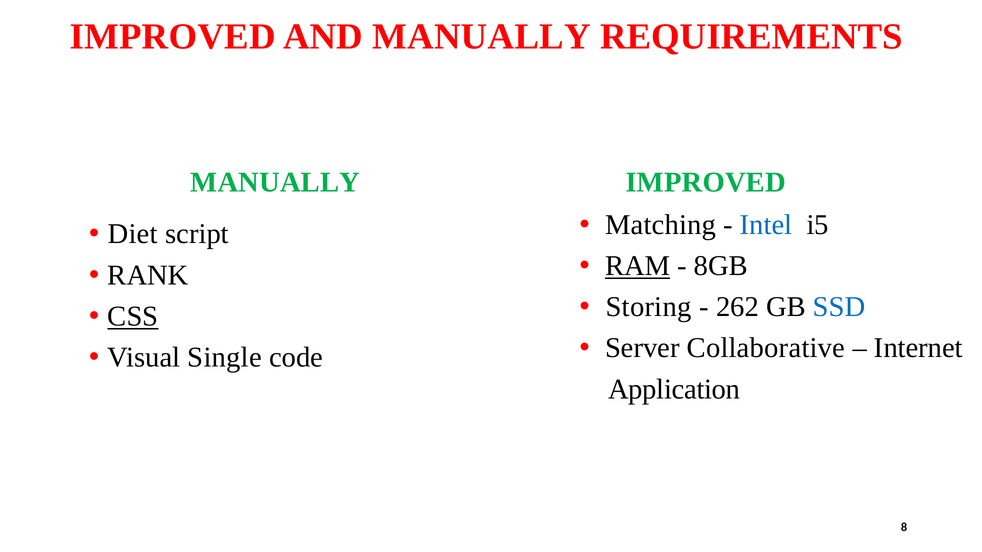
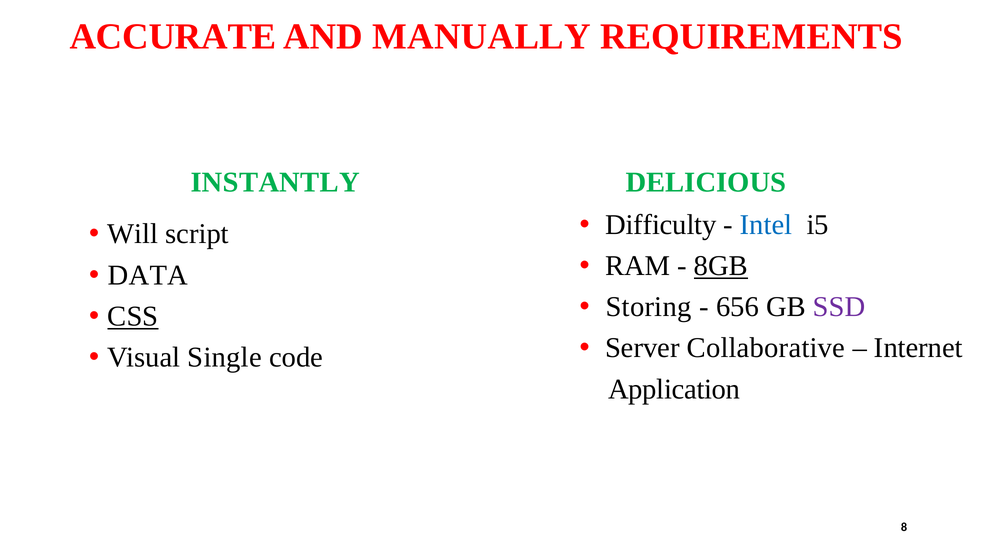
IMPROVED: IMPROVED -> ACCURATE (173, 37)
MANUALLY: MANUALLY -> INSTANTLY (275, 182)
IMPROVED: IMPROVED -> DELICIOUS (706, 182)
Matching: Matching -> Difficulty (661, 225)
Diet: Diet -> Will (133, 234)
RAM underline: present -> none (638, 266)
8GB underline: none -> present (721, 266)
RANK: RANK -> DATA (148, 275)
262: 262 -> 656 (738, 307)
SSD colour: blue -> purple (839, 307)
